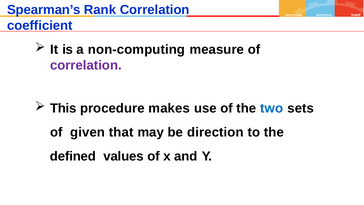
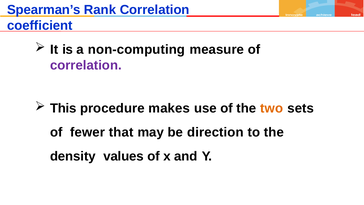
two colour: blue -> orange (272, 108)
given: given -> fewer (88, 132)
defined: defined -> density (73, 156)
